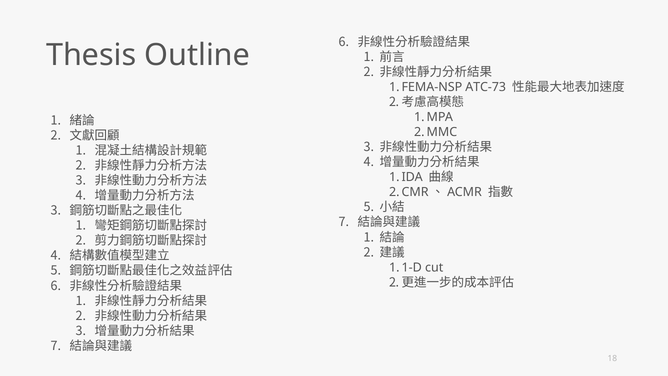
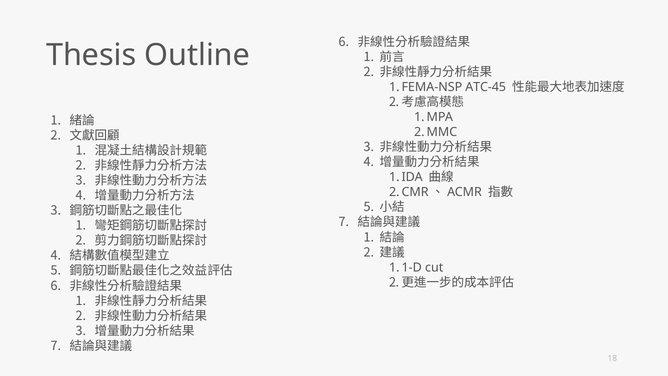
ATC-73: ATC-73 -> ATC-45 (486, 87)
